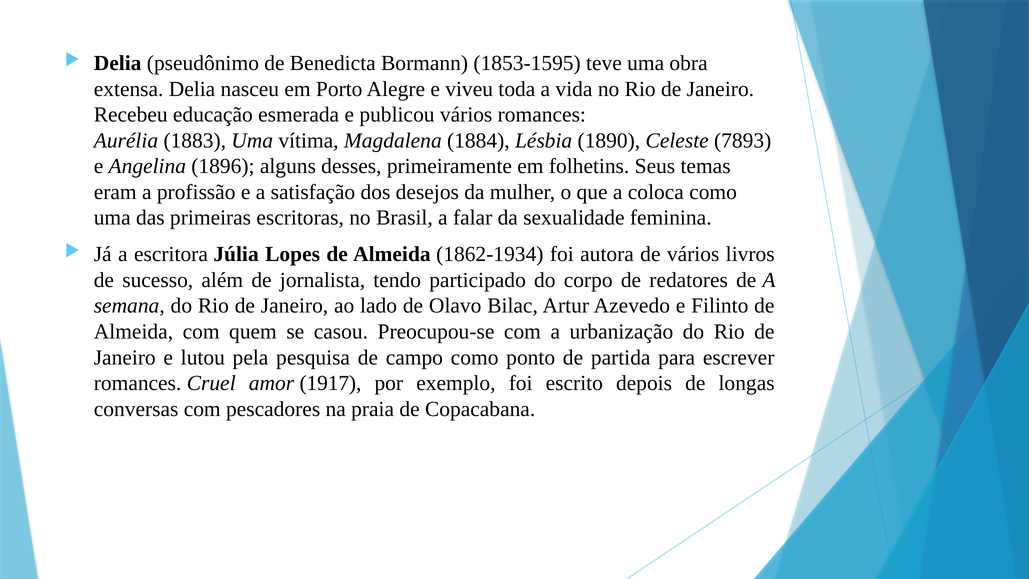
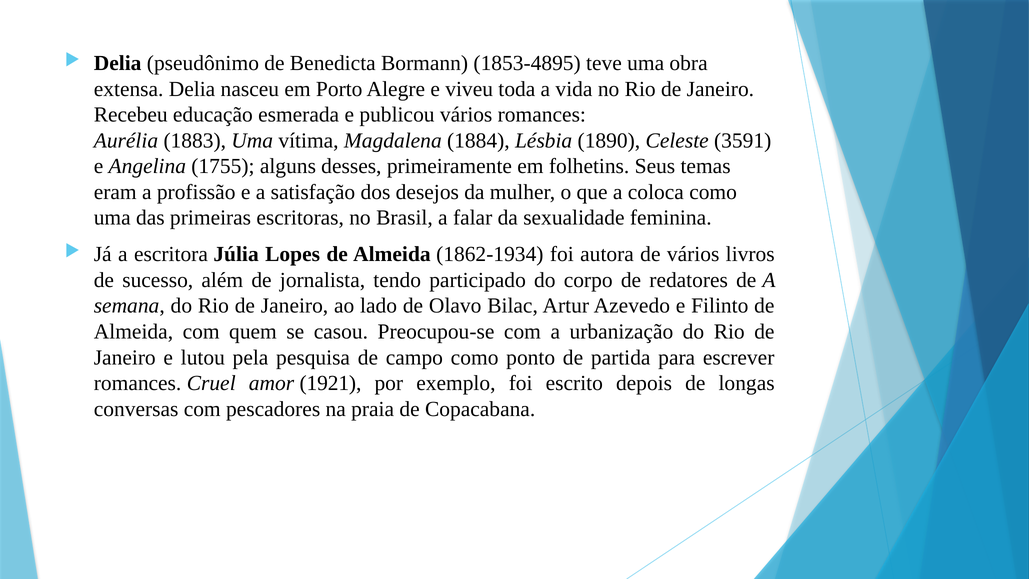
1853-1595: 1853-1595 -> 1853-4895 (527, 63)
7893: 7893 -> 3591 (743, 140)
1896: 1896 -> 1755 (223, 166)
1917: 1917 -> 1921 (330, 383)
